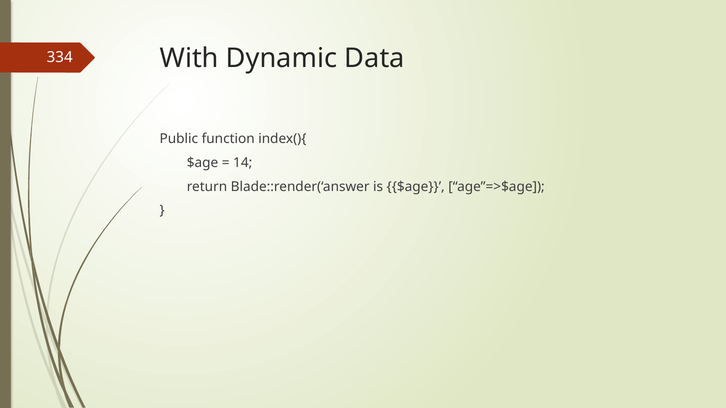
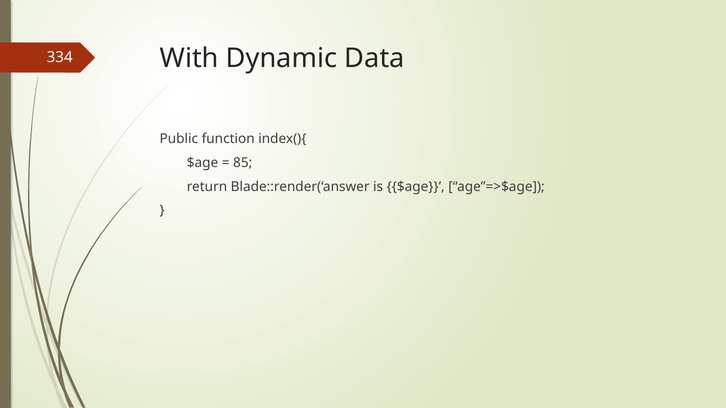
14: 14 -> 85 (243, 163)
